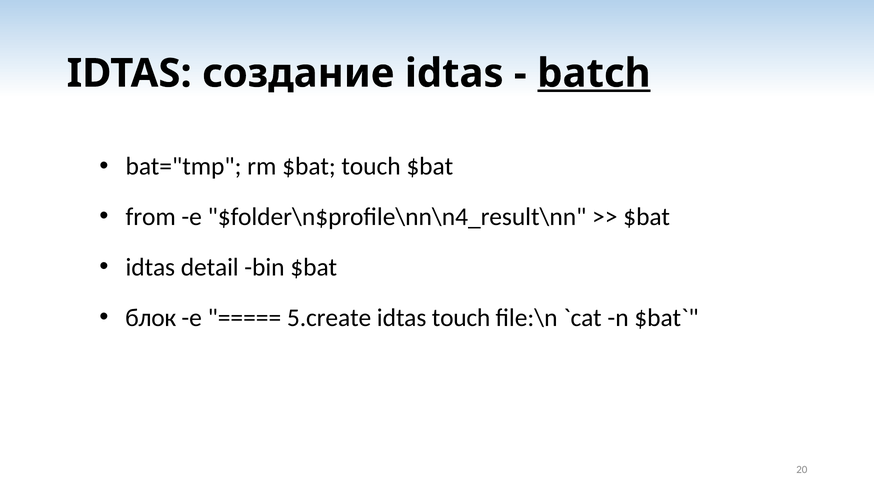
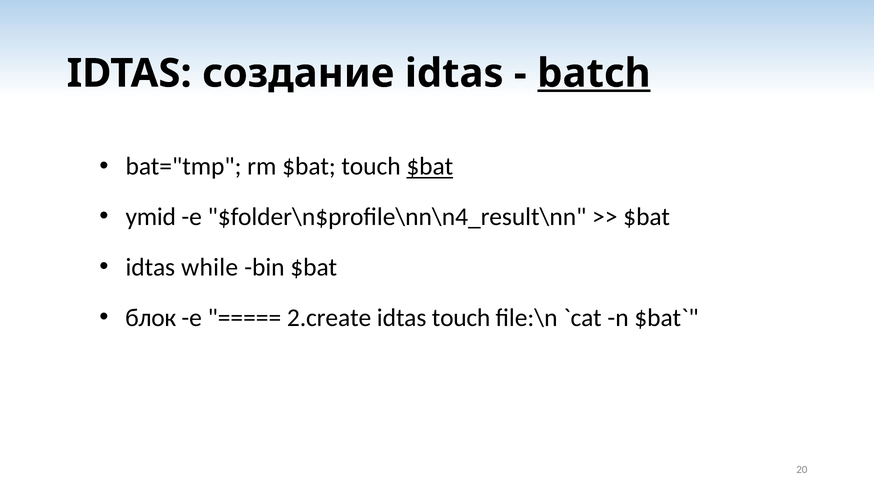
$bat underline: none -> present (430, 166)
from: from -> ymid (151, 217)
detail: detail -> while (210, 267)
5.create: 5.create -> 2.create (329, 317)
